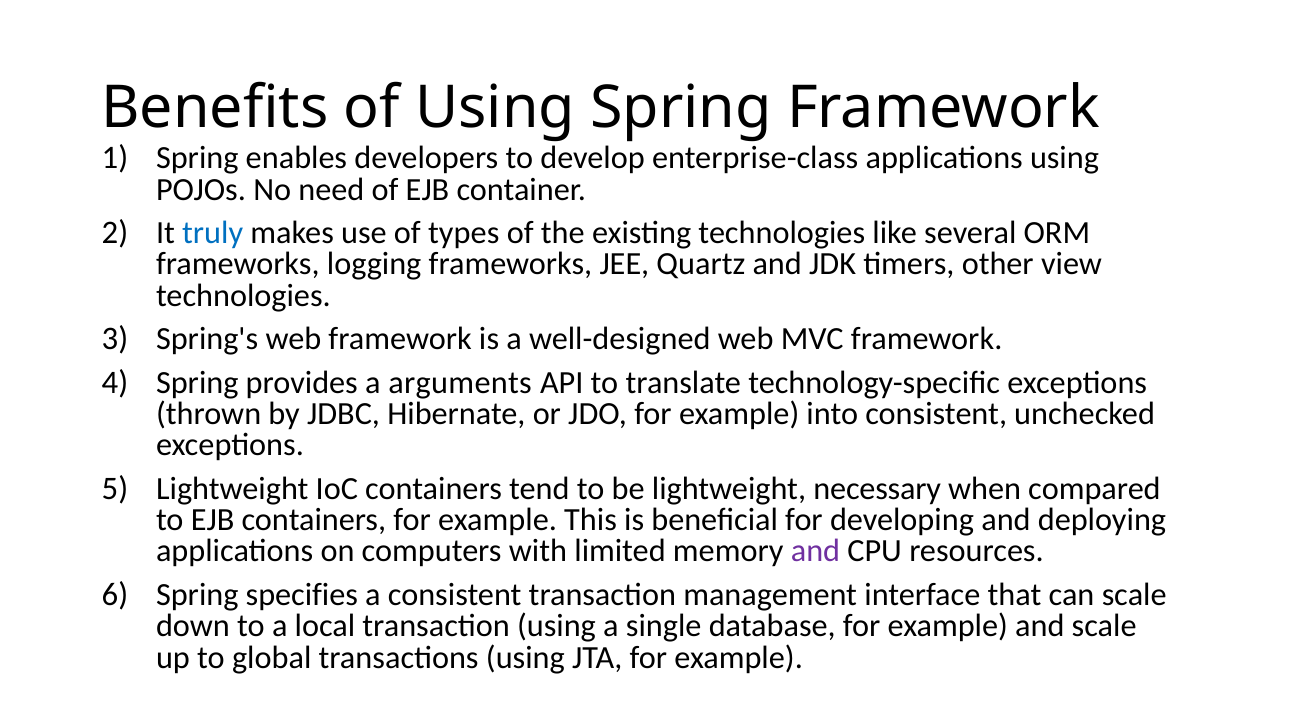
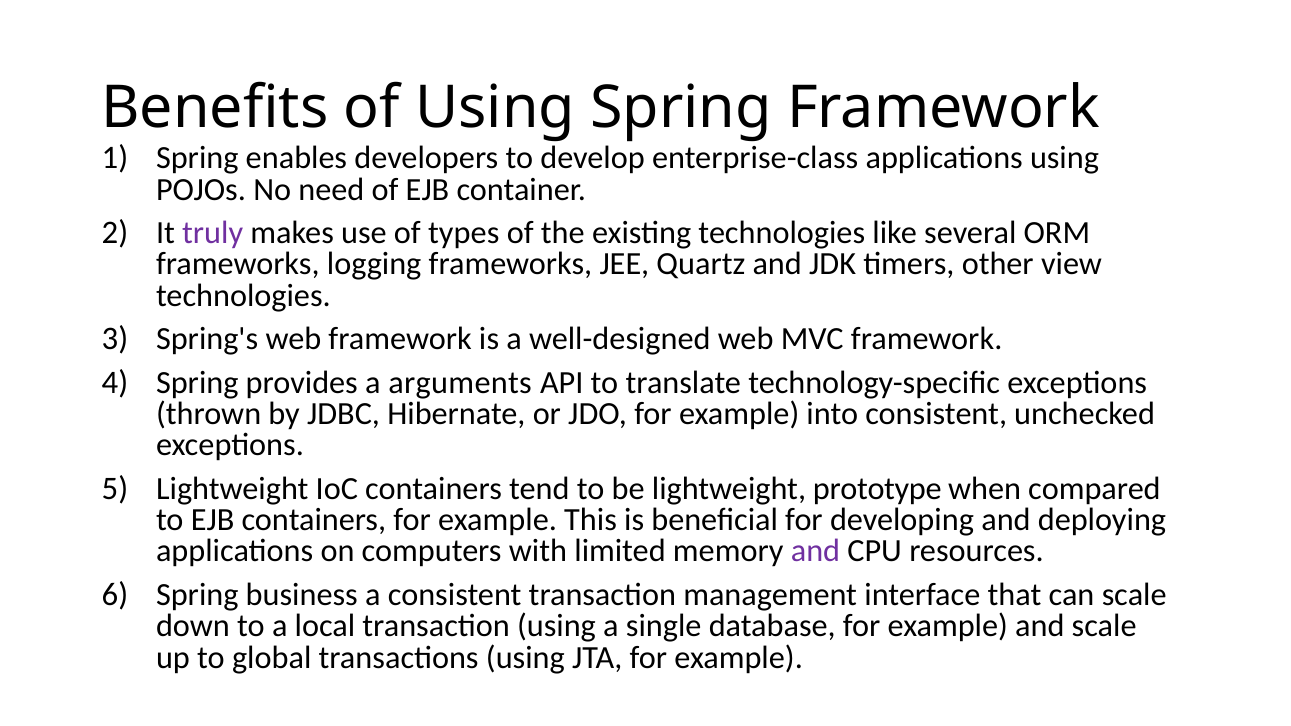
truly colour: blue -> purple (213, 233)
necessary: necessary -> prototype (877, 489)
specifies: specifies -> business (302, 595)
